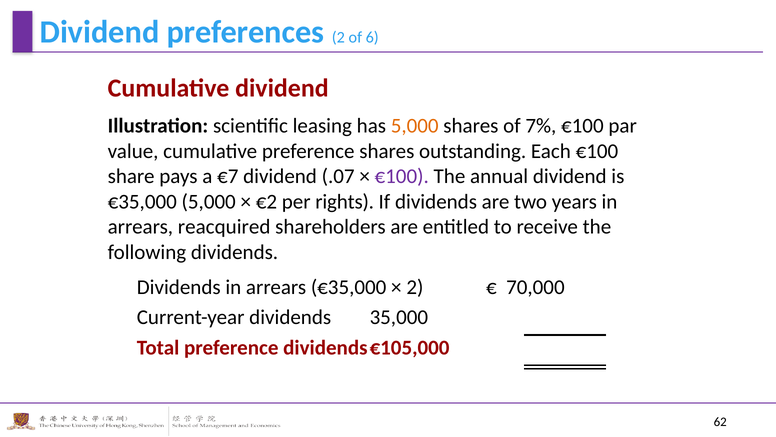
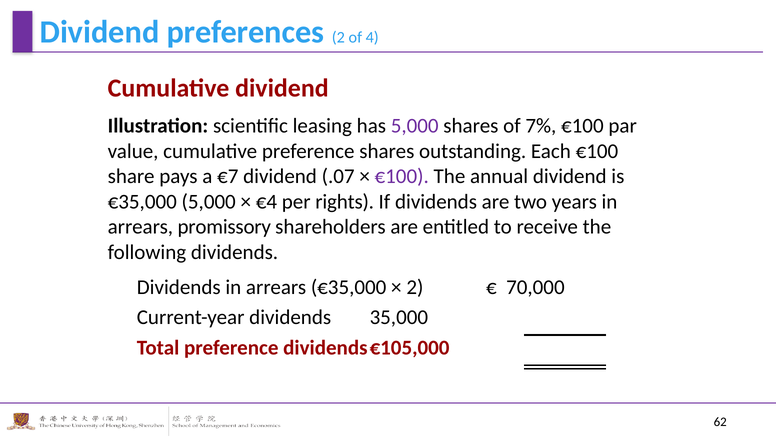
6: 6 -> 4 (372, 37)
5,000 colour: orange -> purple (415, 126)
€2: €2 -> €4 (266, 201)
reacquired: reacquired -> promissory (224, 227)
